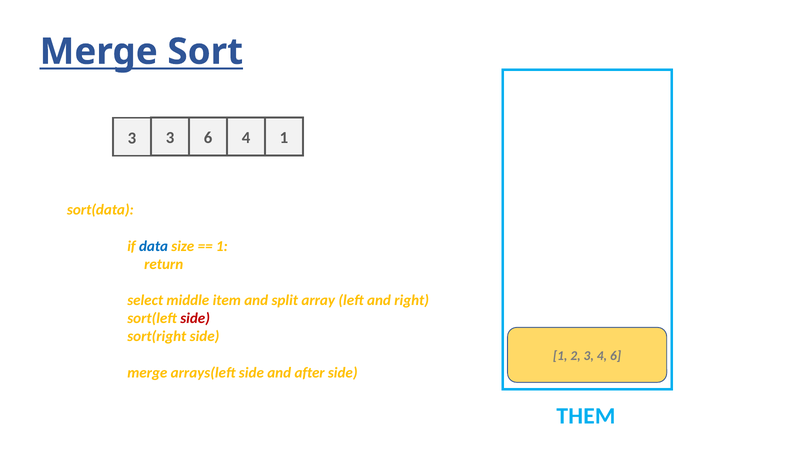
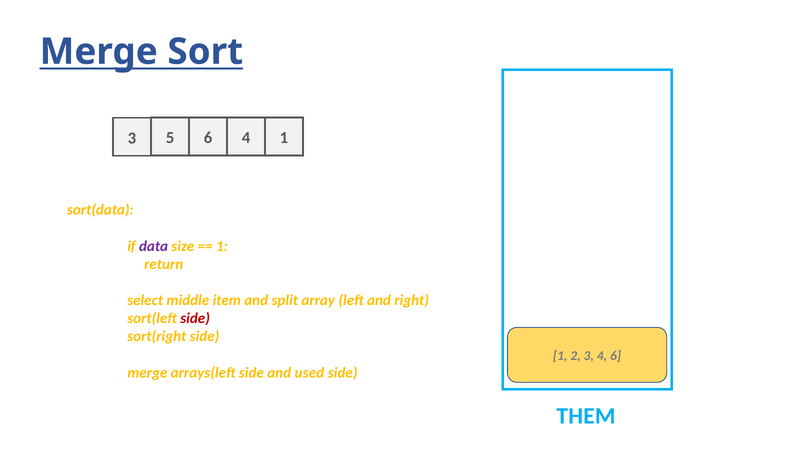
3 3: 3 -> 5 (170, 138)
data colour: blue -> purple (154, 246)
after: after -> used (309, 373)
